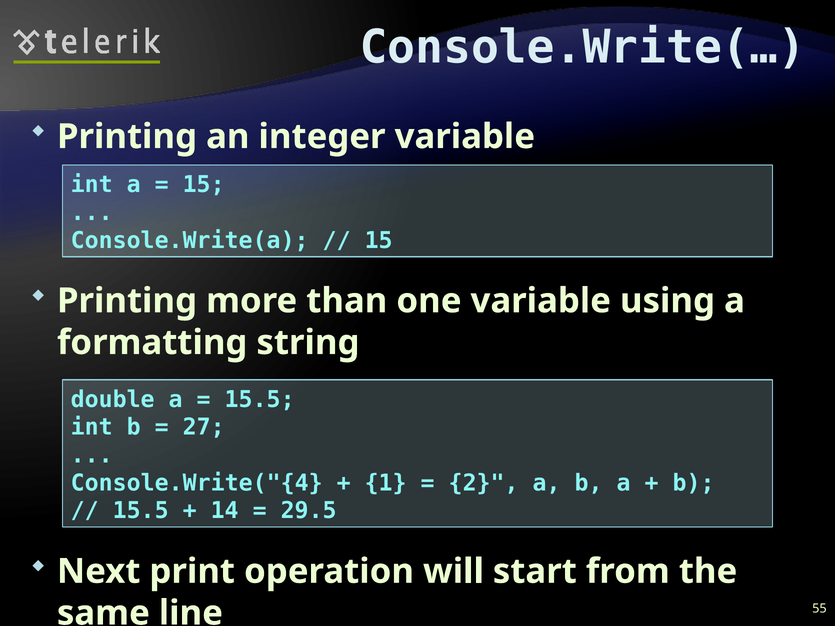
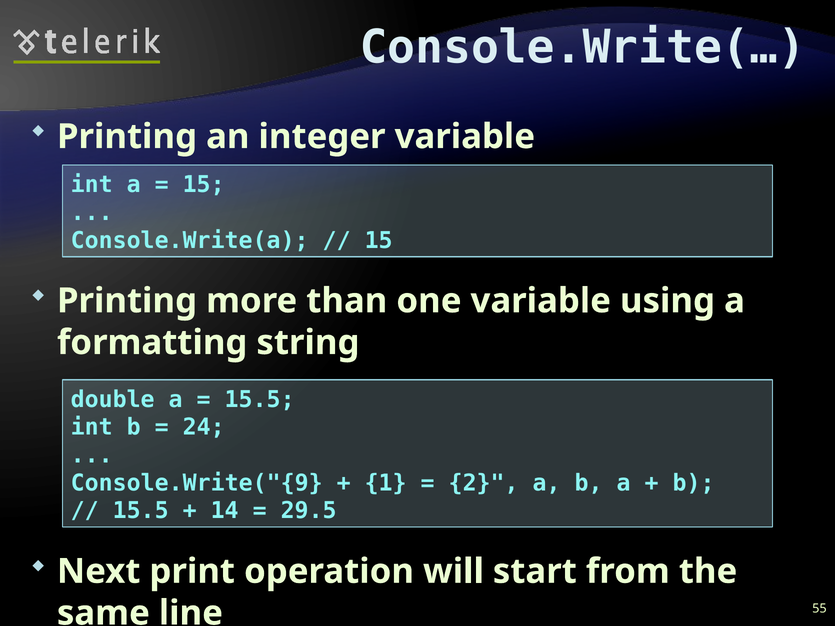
27: 27 -> 24 (204, 427)
Console.Write("{4: Console.Write("{4 -> Console.Write("{9 (197, 483)
